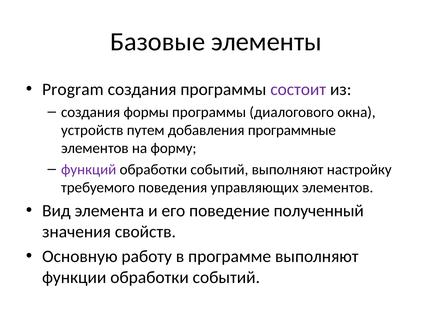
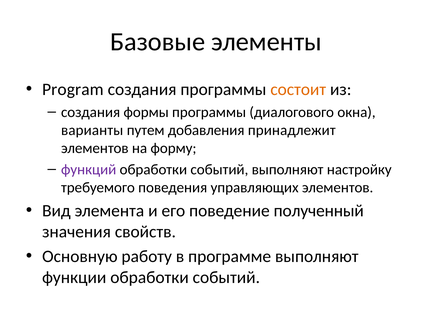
состоит colour: purple -> orange (298, 89)
устройств: устройств -> варианты (92, 130)
программные: программные -> принадлежит (292, 130)
